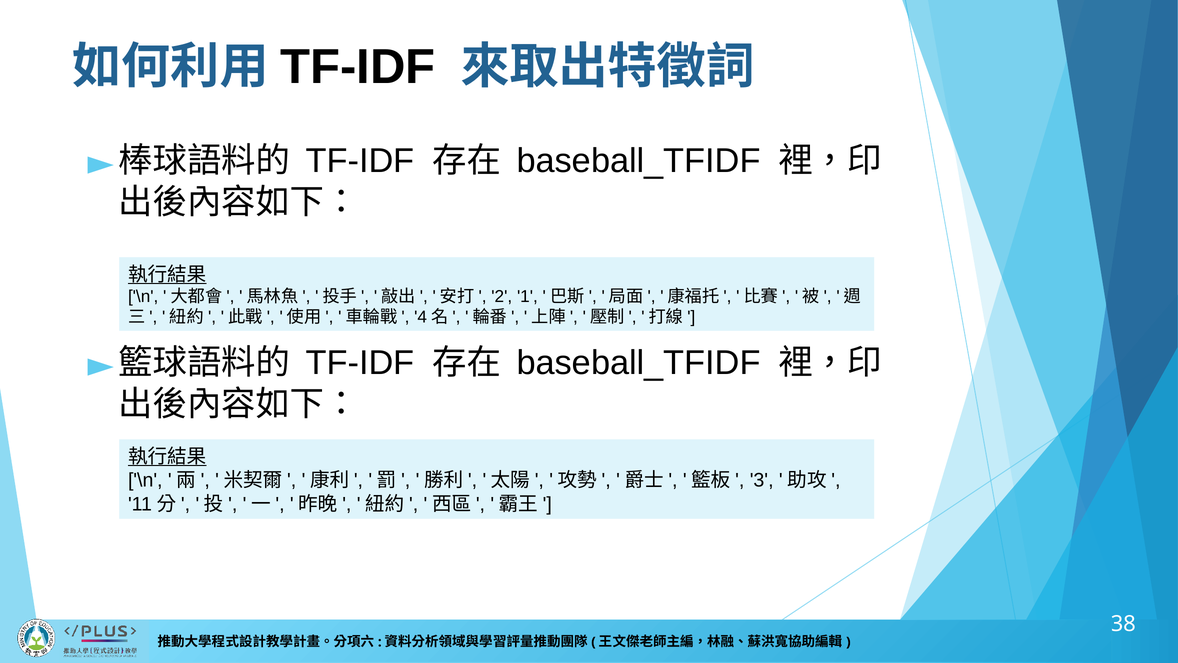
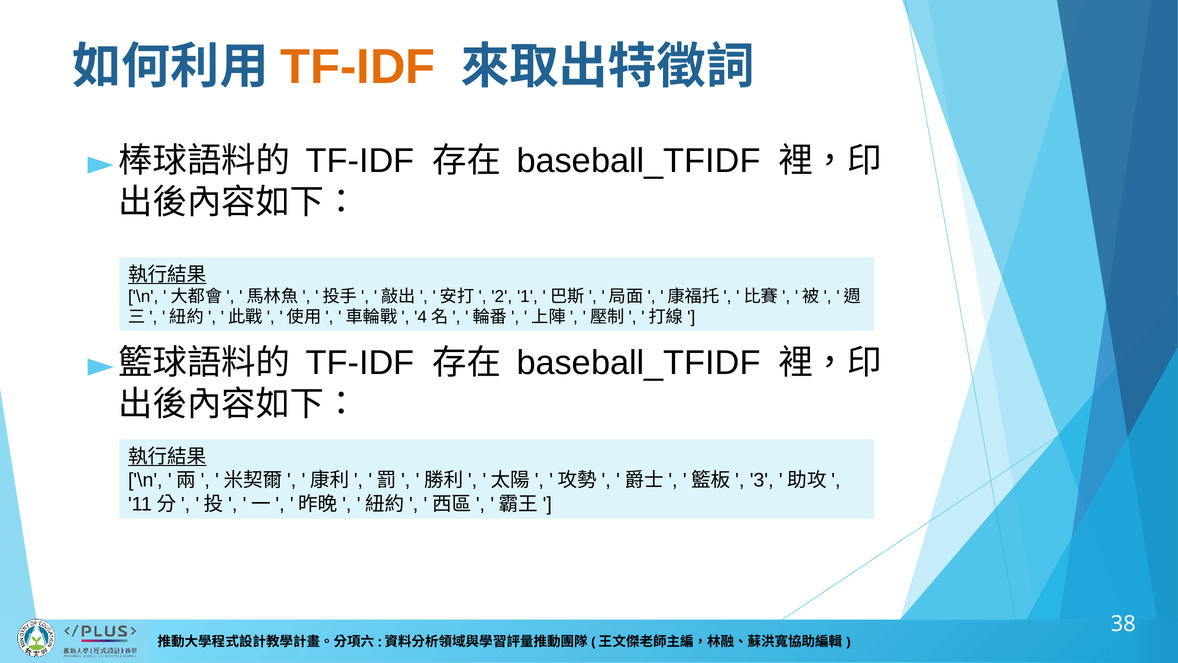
TF-IDF colour: black -> orange (358, 67)
